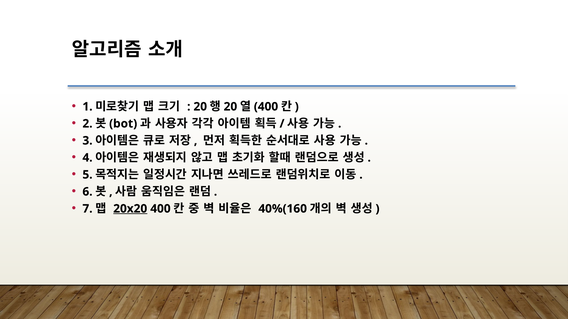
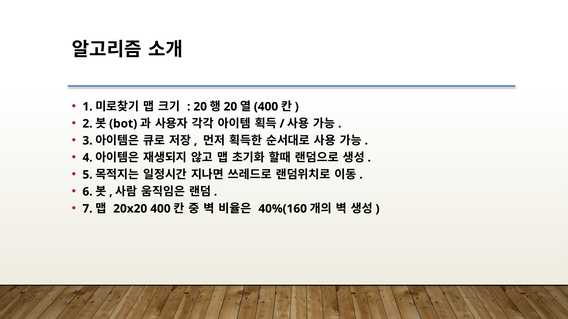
20x20 underline: present -> none (130, 209)
